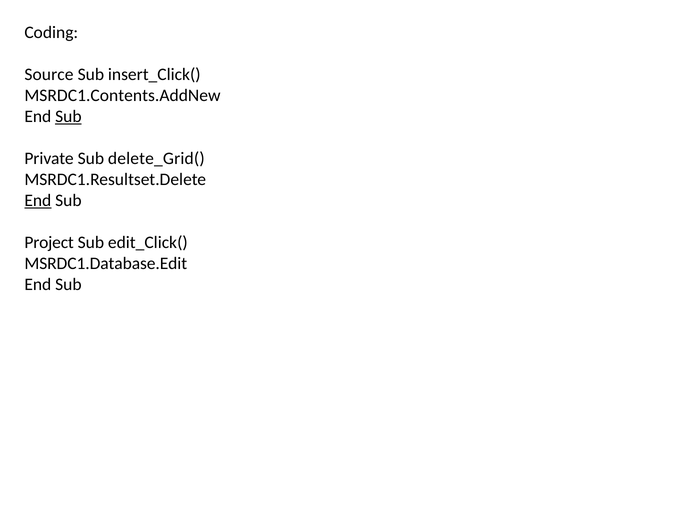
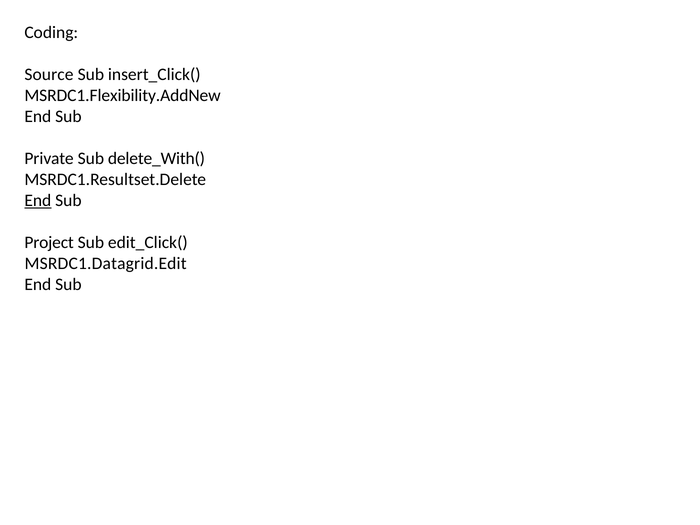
MSRDC1.Contents.AddNew: MSRDC1.Contents.AddNew -> MSRDC1.Flexibility.AddNew (123, 96)
Sub underline: present -> none (68, 117)
delete_Grid(: delete_Grid( -> delete_With( (156, 159)
MSRDC1.Database.Edit: MSRDC1.Database.Edit -> MSRDC1.Datagrid.Edit (106, 264)
